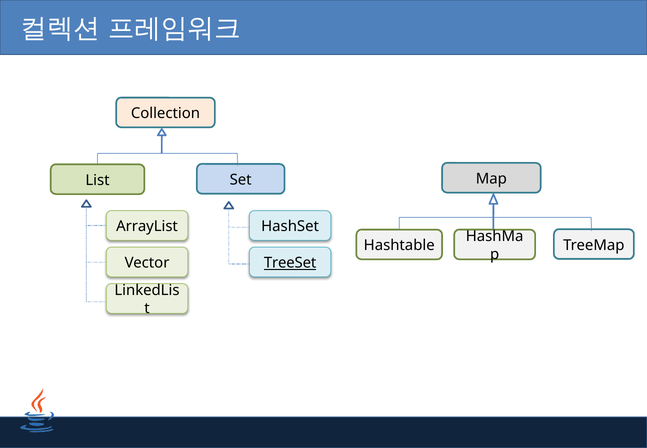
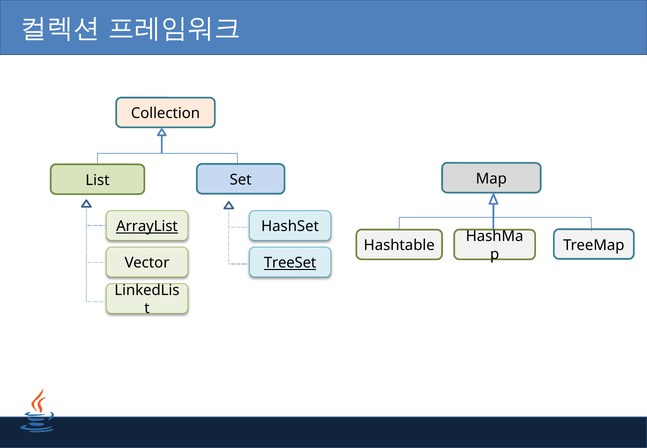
ArrayList underline: none -> present (147, 226)
